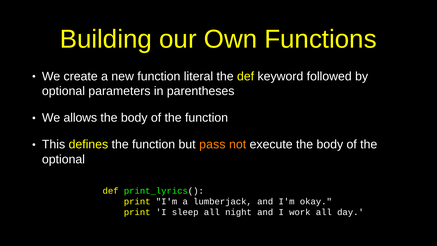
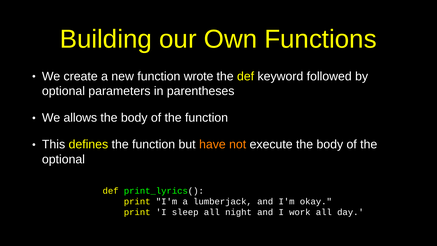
literal: literal -> wrote (199, 76)
pass: pass -> have (212, 144)
